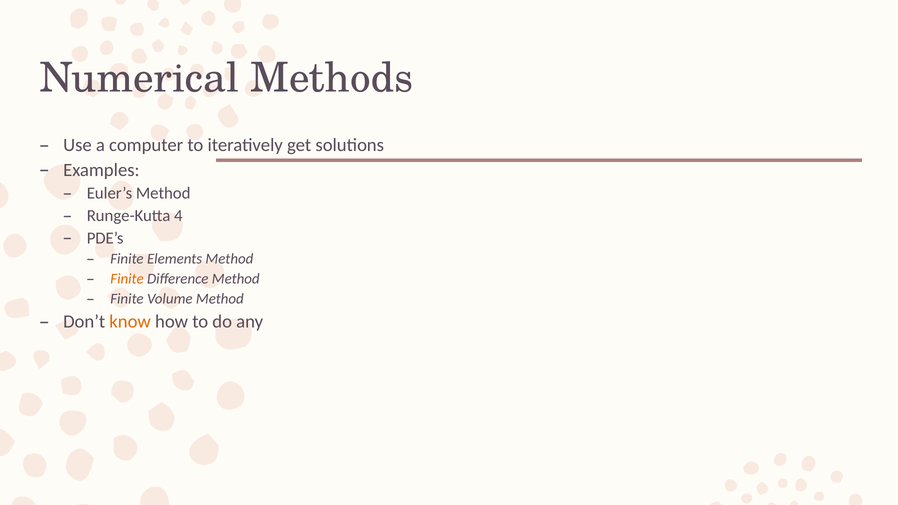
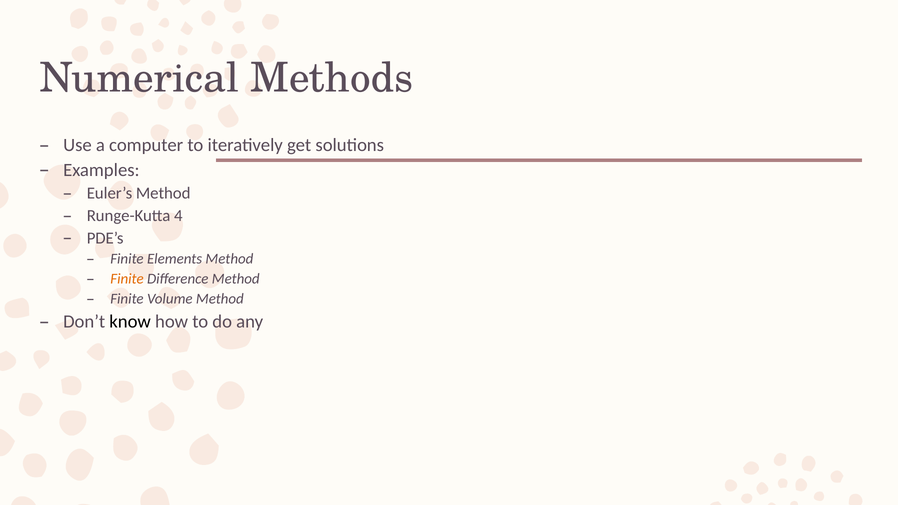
know colour: orange -> black (130, 322)
